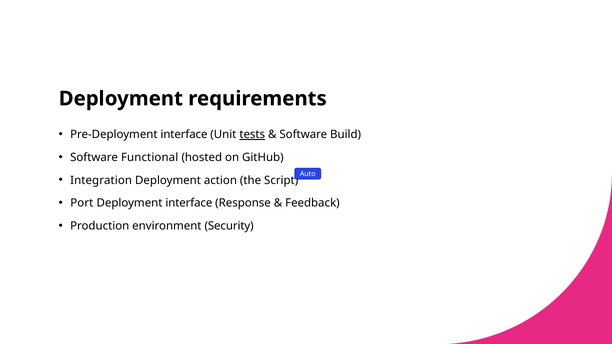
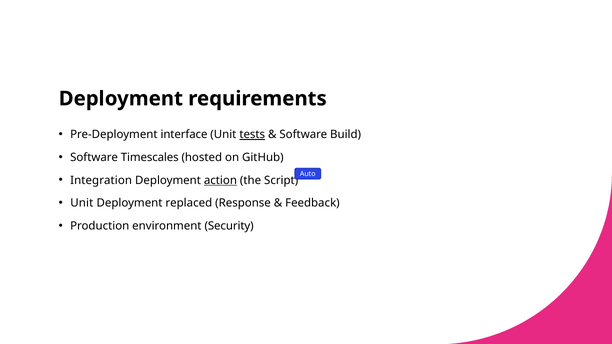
Functional: Functional -> Timescales (150, 157)
action underline: none -> present (220, 180)
Port: Port -> Unit (82, 203)
Deployment interface: interface -> replaced (189, 203)
